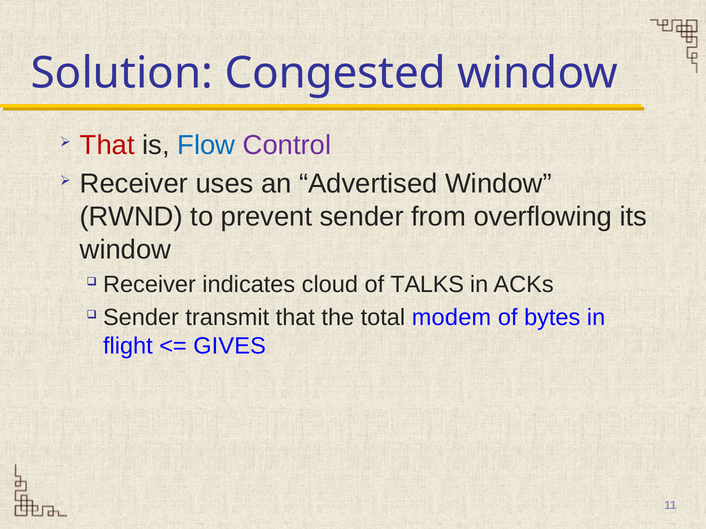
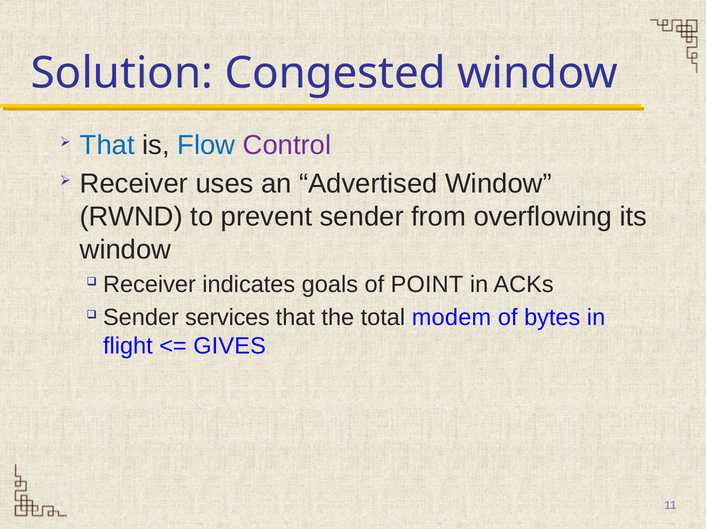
That colour: red -> blue (107, 146)
cloud: cloud -> goals (330, 285)
TALKS: TALKS -> POINT (427, 285)
transmit: transmit -> services (227, 318)
